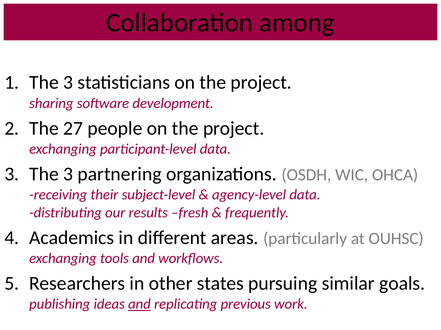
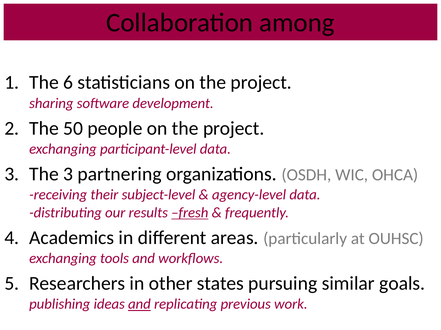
3: 3 -> 6 (68, 83)
27: 27 -> 50 (73, 129)
fresh underline: none -> present (190, 213)
